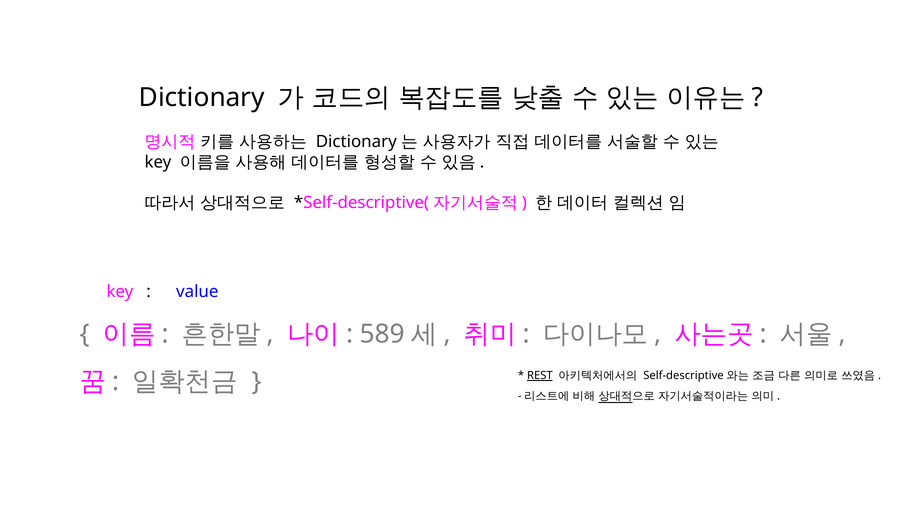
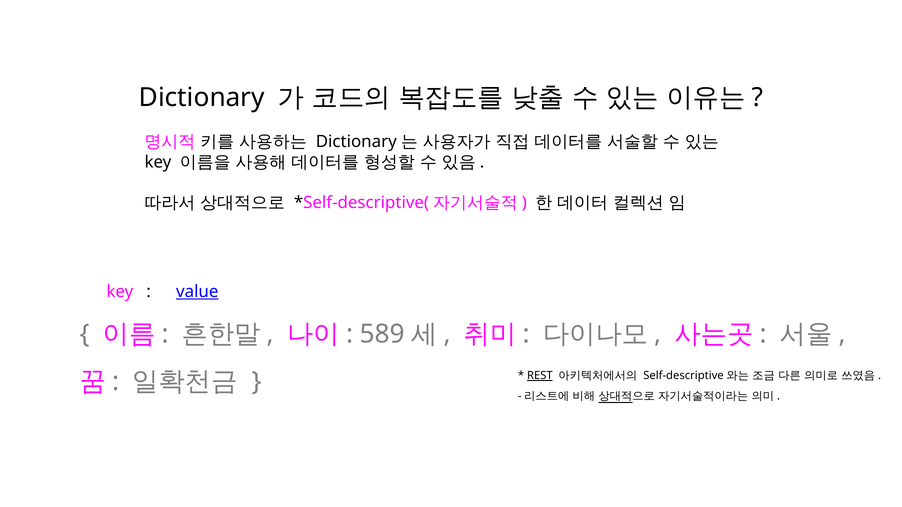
value underline: none -> present (197, 292)
